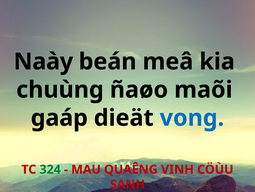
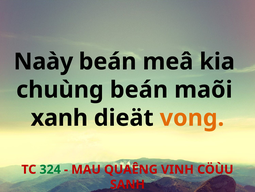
chuùng ñaøo: ñaøo -> beán (139, 89)
gaáp: gaáp -> xanh (59, 118)
vong colour: blue -> orange (192, 118)
